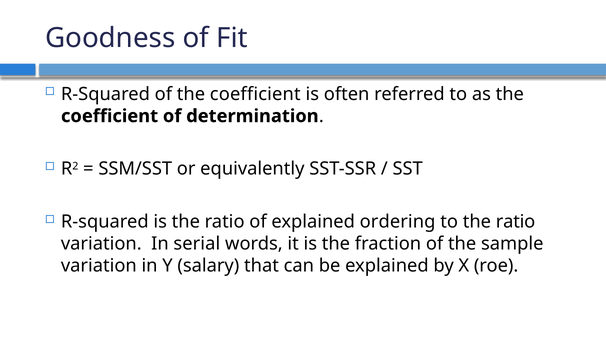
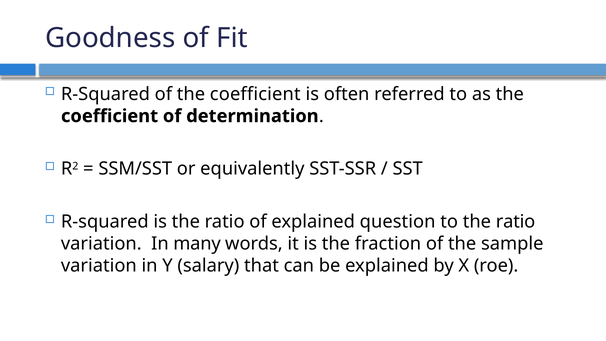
ordering: ordering -> question (398, 222)
serial: serial -> many (197, 244)
